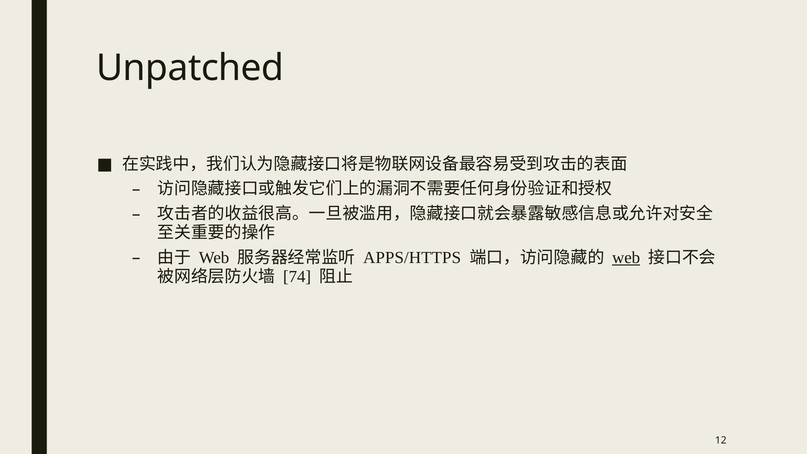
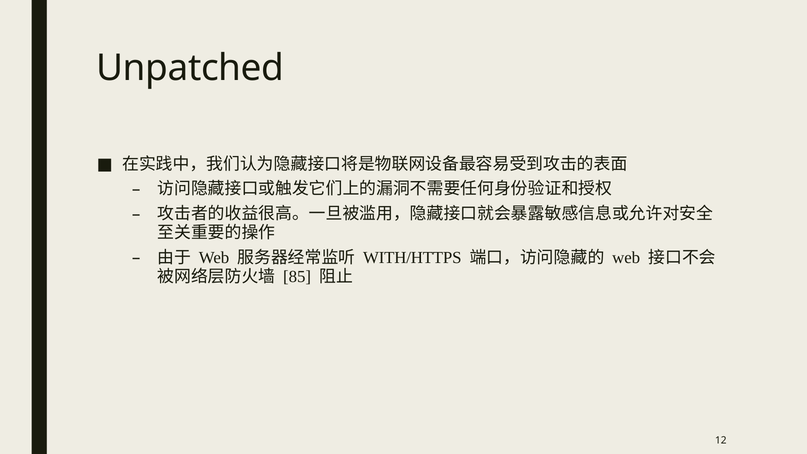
APPS/HTTPS: APPS/HTTPS -> WITH/HTTPS (412, 258)
web underline: present -> none (626, 258)
74: 74 -> 85 (297, 277)
